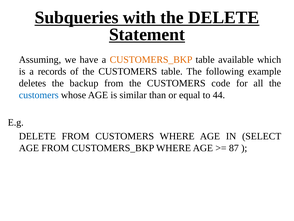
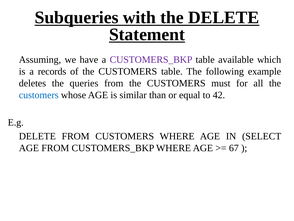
CUSTOMERS_BKP colour: orange -> purple (151, 59)
backup: backup -> queries (84, 83)
code: code -> must (221, 83)
44: 44 -> 42 (219, 95)
87: 87 -> 67 (234, 148)
